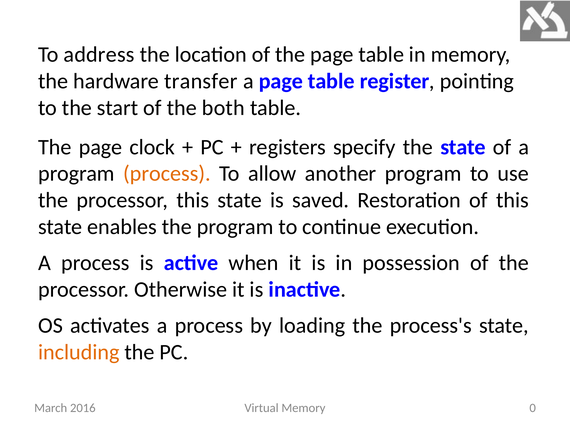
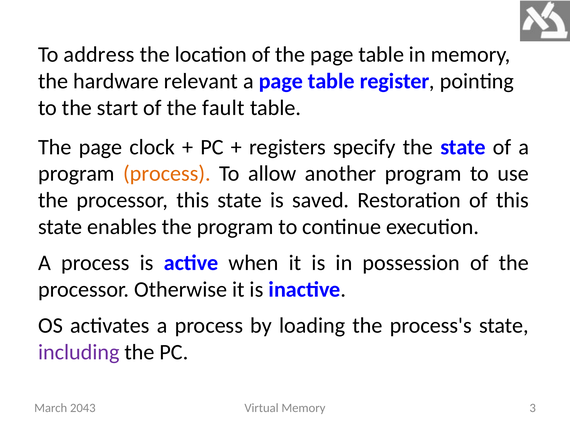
transfer: transfer -> relevant (201, 81)
both: both -> fault (223, 108)
including colour: orange -> purple (79, 353)
0: 0 -> 3 (533, 408)
2016: 2016 -> 2043 (83, 408)
